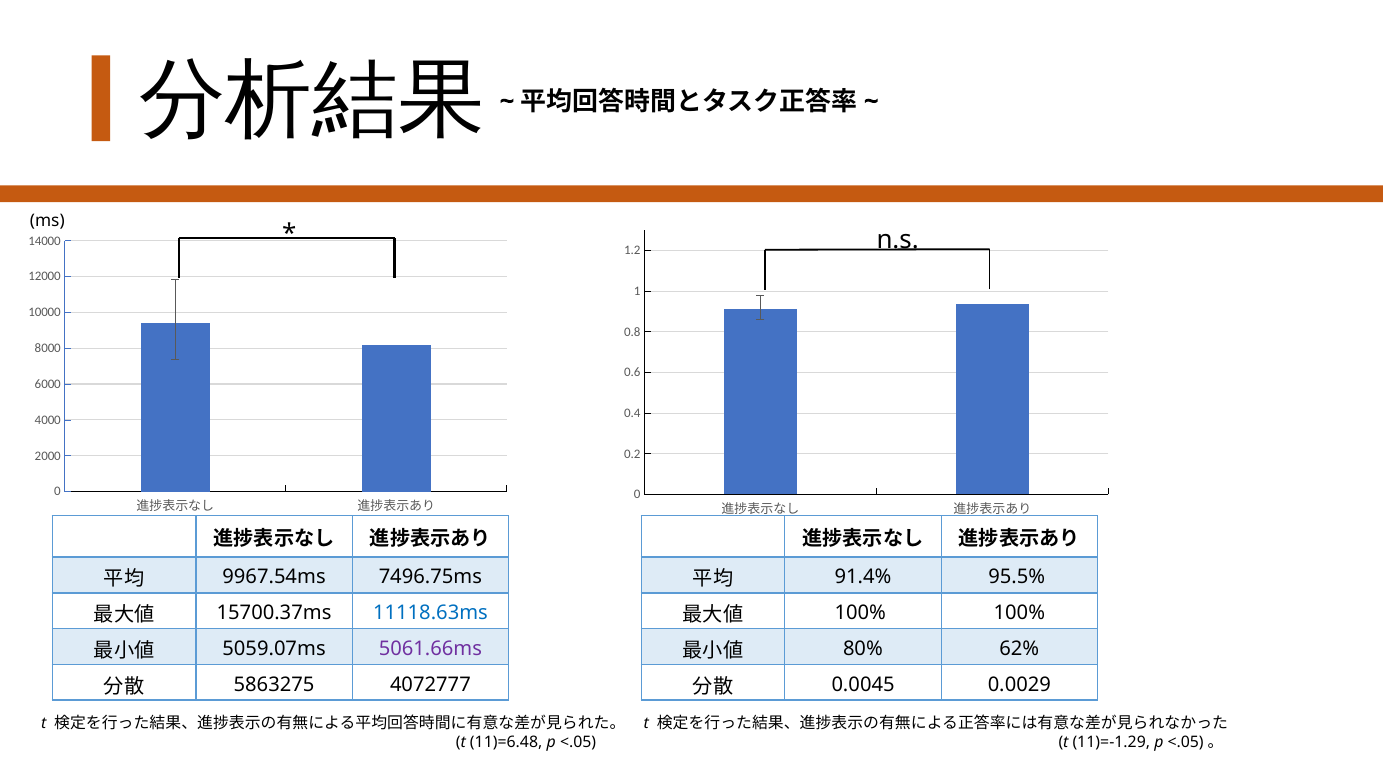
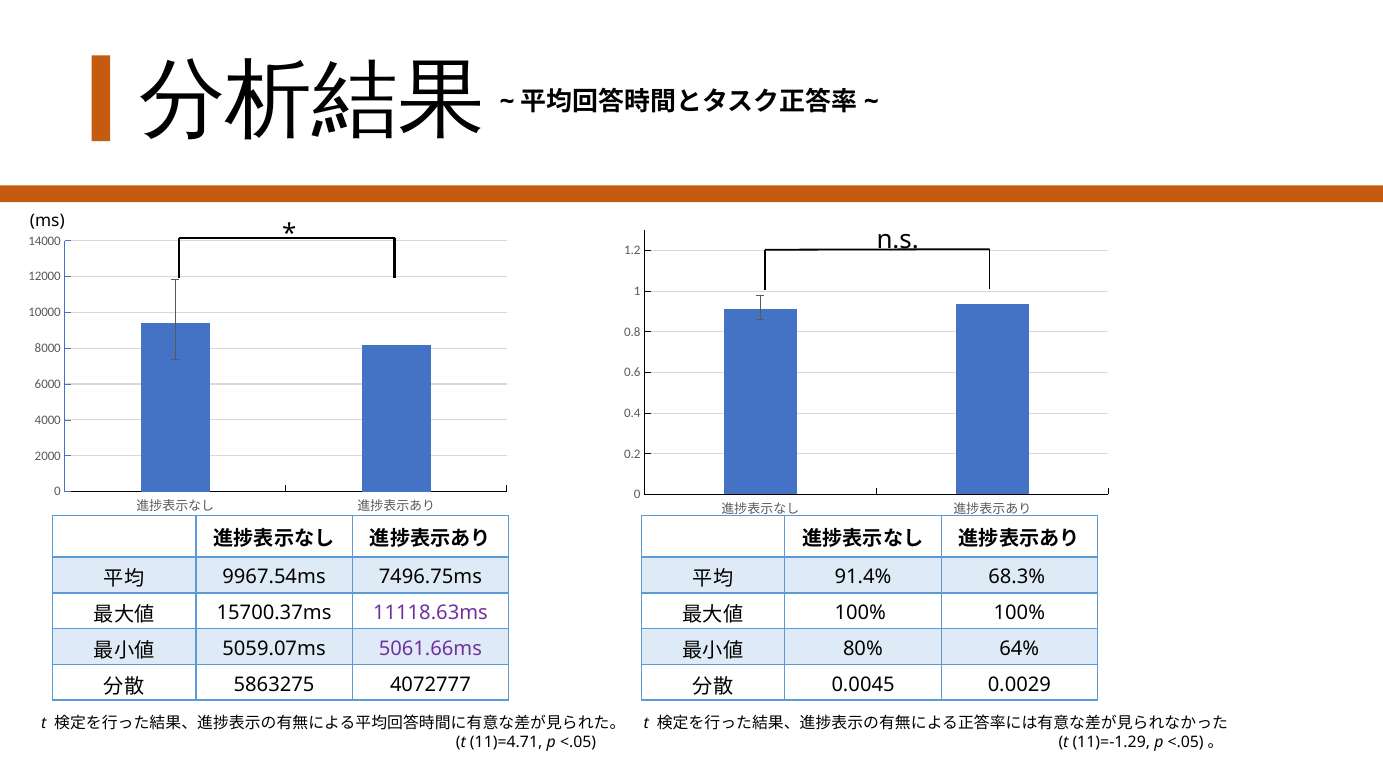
95.5%: 95.5% -> 68.3% (1017, 577)
11118.63ms colour: blue -> purple (430, 613)
62%: 62% -> 64% (1019, 649)
11)=6.48: 11)=6.48 -> 11)=4.71 (506, 742)
